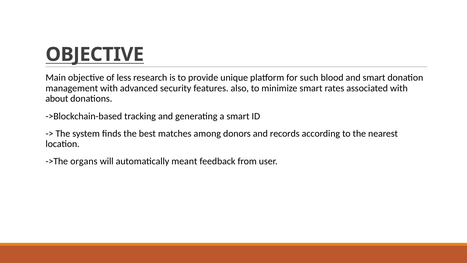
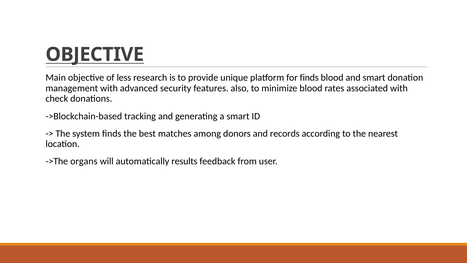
for such: such -> finds (309, 78)
minimize smart: smart -> blood (311, 88)
about: about -> check (57, 99)
meant: meant -> results (184, 161)
